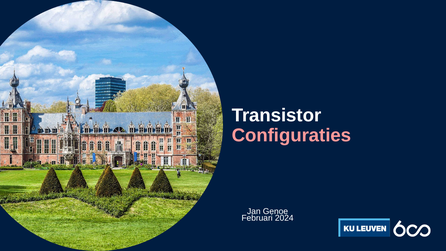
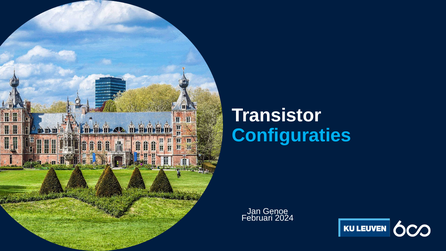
Configuraties colour: pink -> light blue (291, 135)
